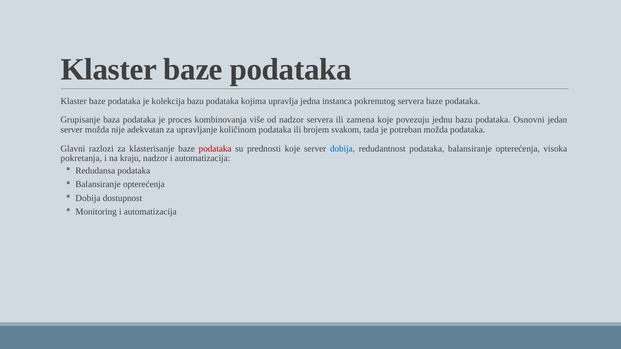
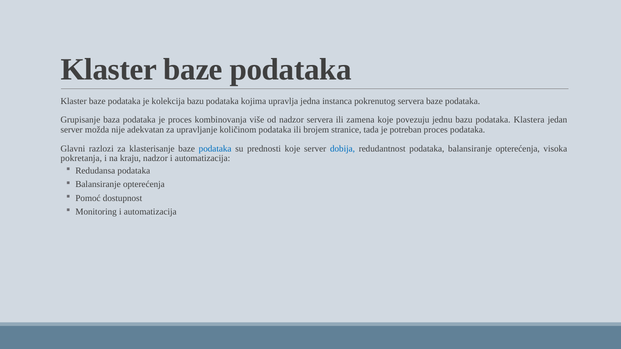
Osnovni: Osnovni -> Klastera (529, 120)
svakom: svakom -> stranice (346, 130)
potreban možda: možda -> proces (436, 130)
podataka colour: red -> blue (215, 149)
Dobija: Dobija -> Pomoć (88, 198)
